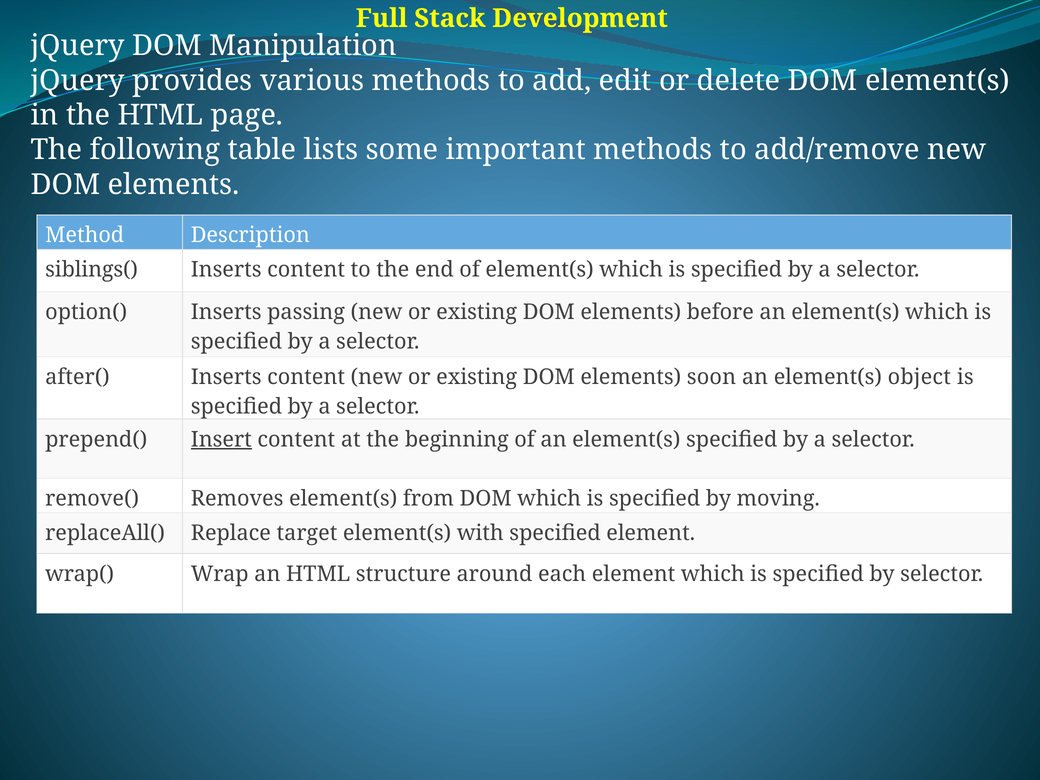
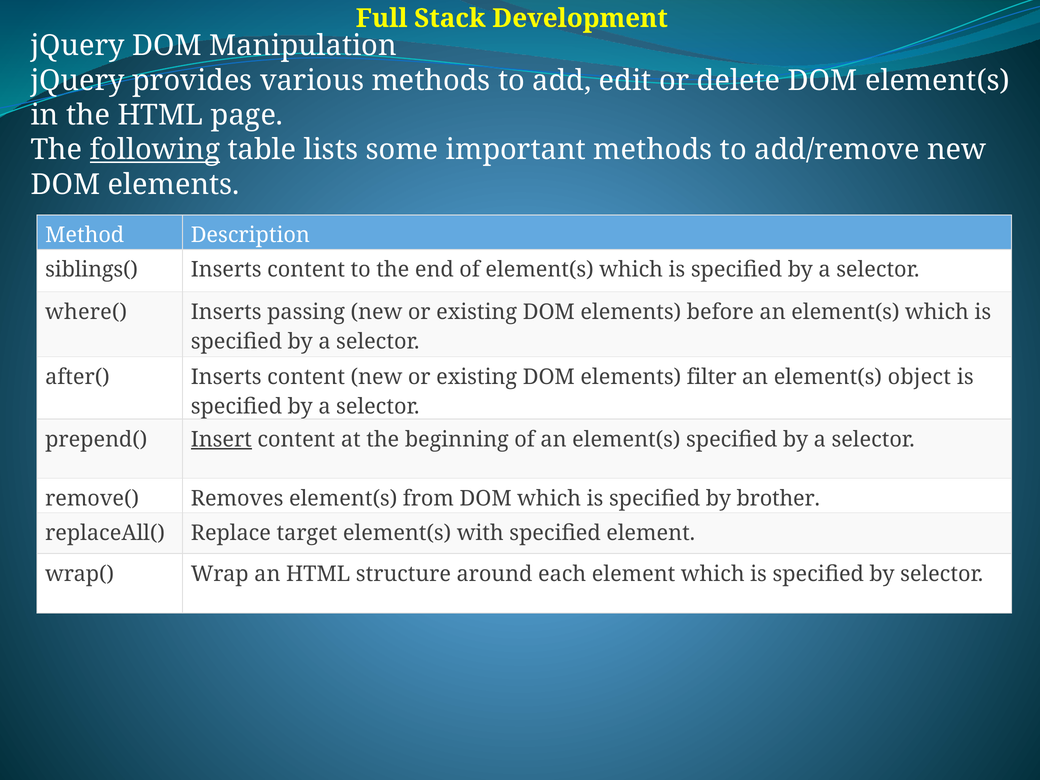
following underline: none -> present (155, 150)
option(: option( -> where( (86, 312)
soon: soon -> filter (712, 377)
moving: moving -> brother (778, 499)
